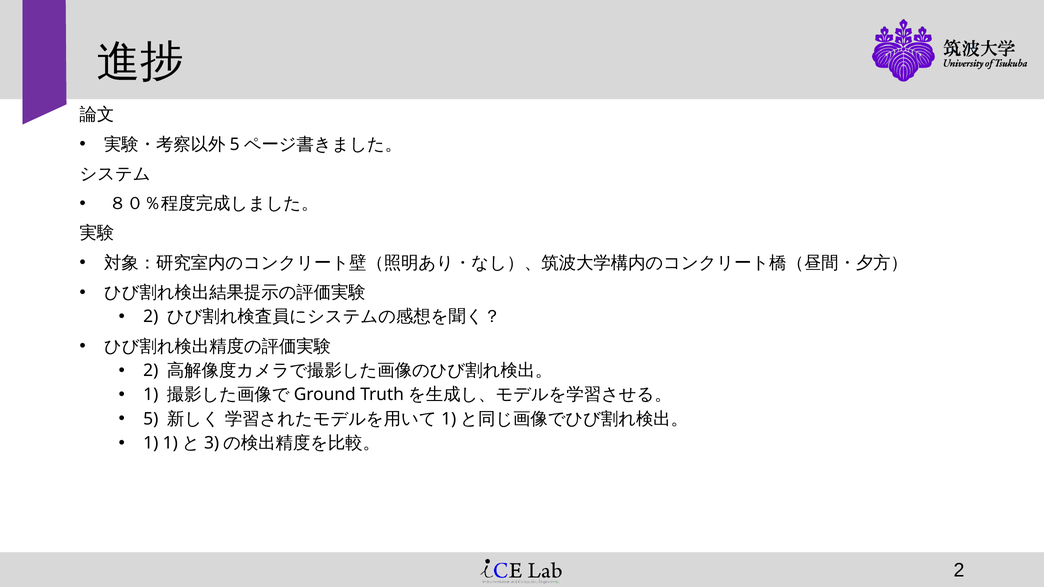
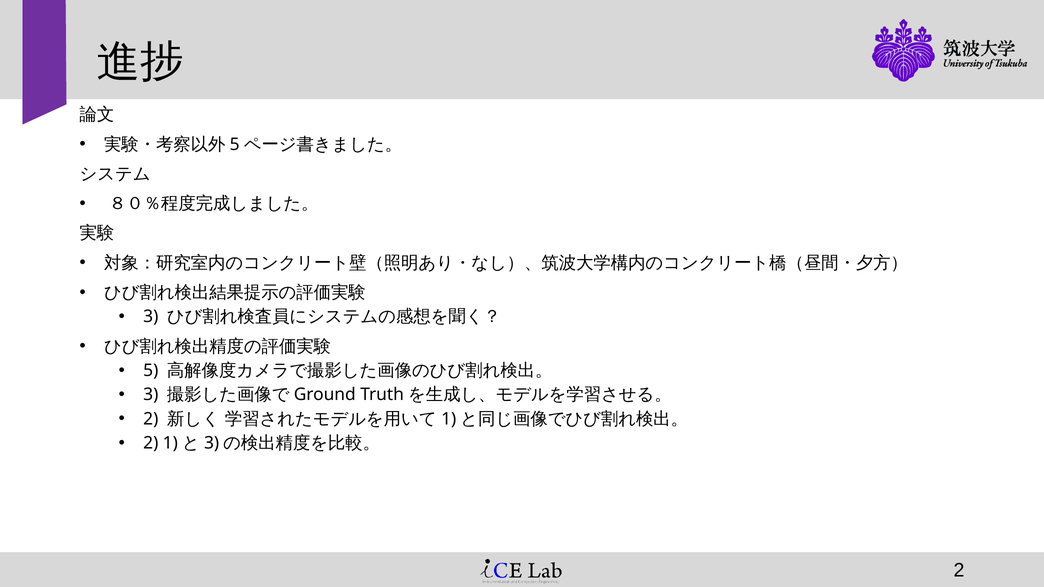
2: 2 -> 3 (151, 317)
2: 2 -> 5 (151, 371)
1: 1 -> 3 (151, 395)
5: 5 -> 2 (151, 419)
1: 1 -> 2 (151, 443)
